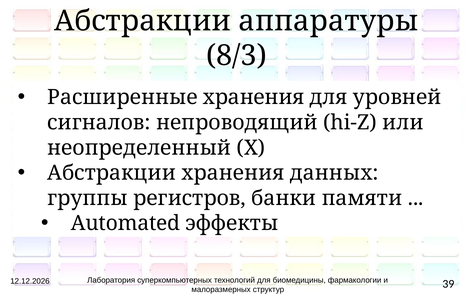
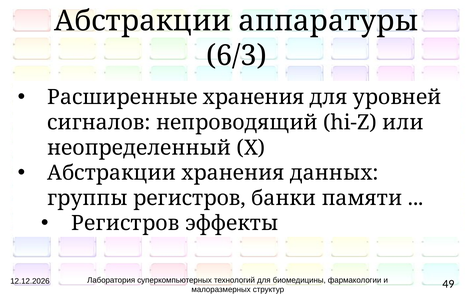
8/3: 8/3 -> 6/3 (236, 56)
Automated: Automated -> Регистров (125, 224)
39: 39 -> 49 (448, 284)
